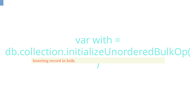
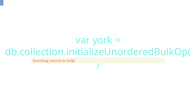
with: with -> york (102, 40)
